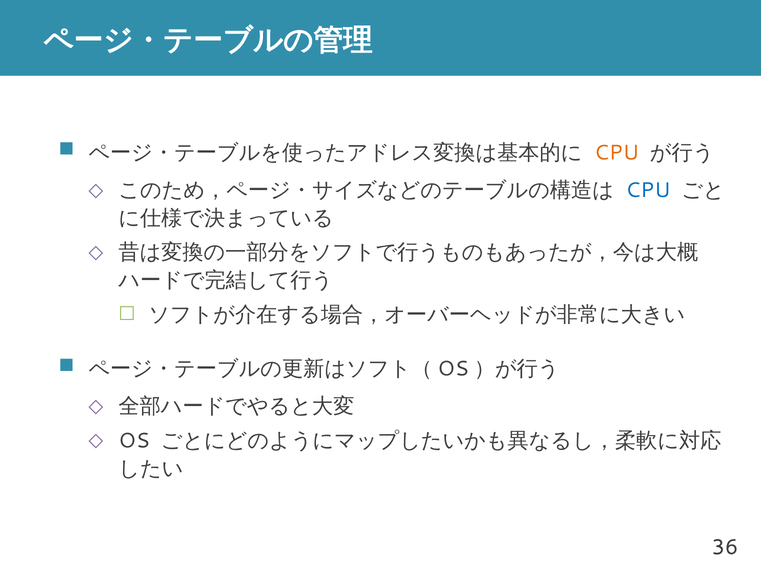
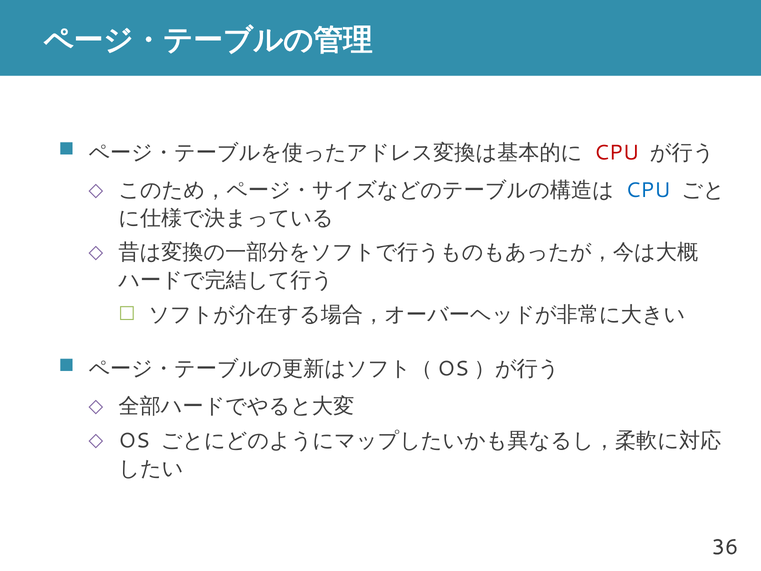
CPU colour: orange -> red (616, 153)
